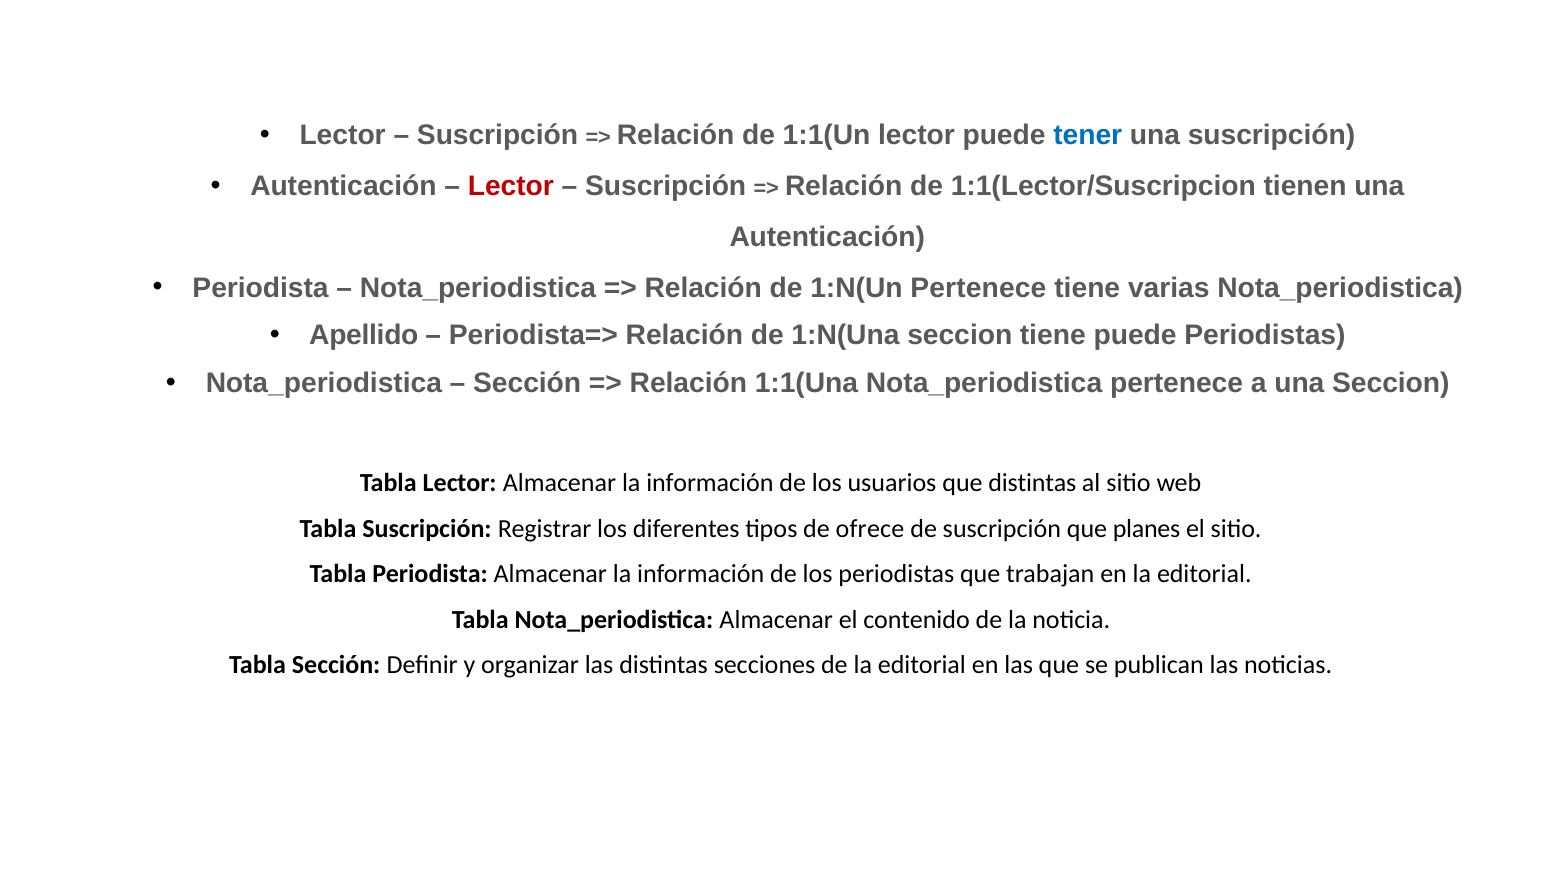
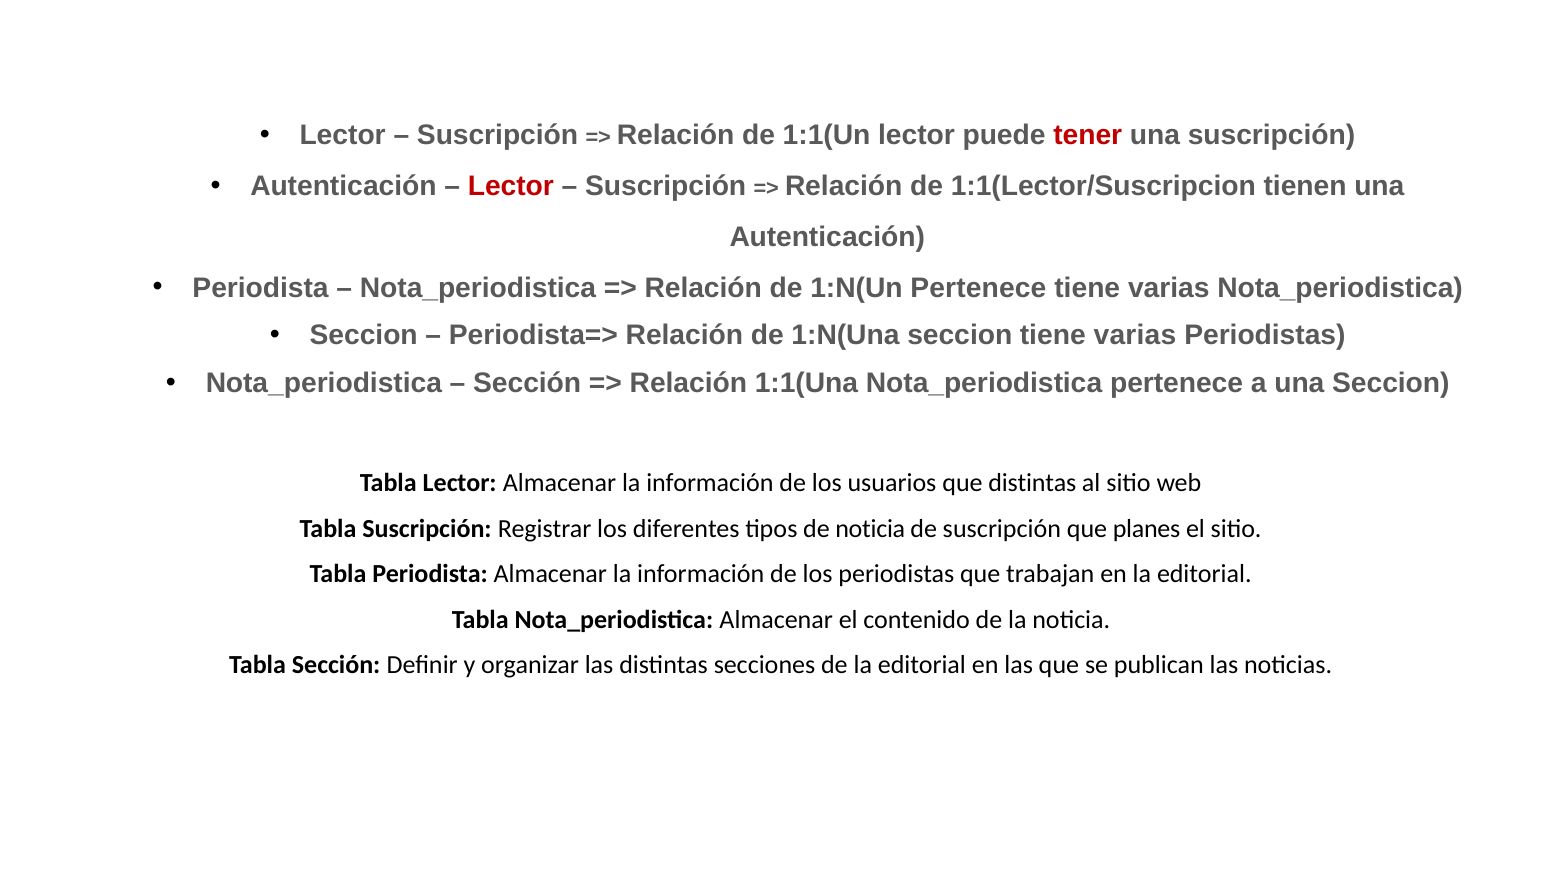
tener colour: blue -> red (1088, 136)
Apellido: Apellido -> Seccion (364, 336)
seccion tiene puede: puede -> varias (1135, 336)
de ofrece: ofrece -> noticia (870, 529)
